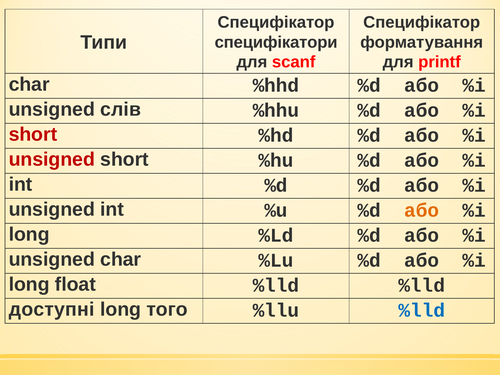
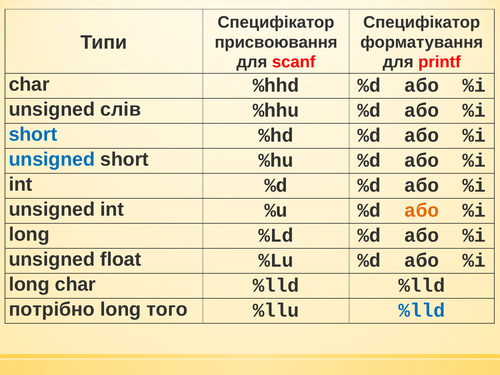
специфікатори: специфікатори -> присвоювання (276, 42)
short colour: red -> blue (33, 135)
unsigned colour: red -> blue (52, 160)
unsigned char: char -> float (121, 260)
long float: float -> char (75, 285)
доступні: доступні -> потрібно (52, 310)
